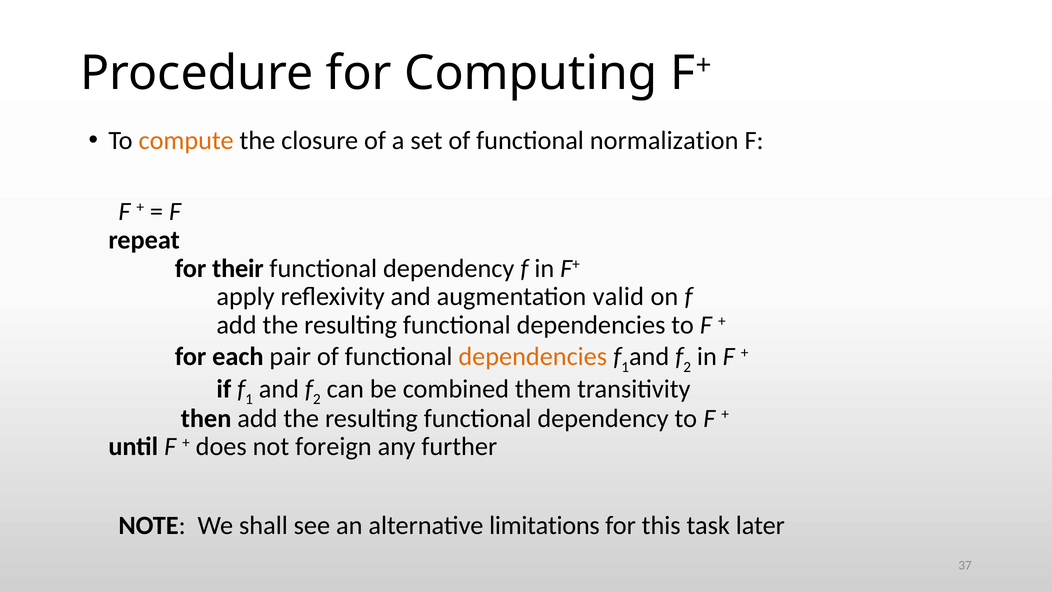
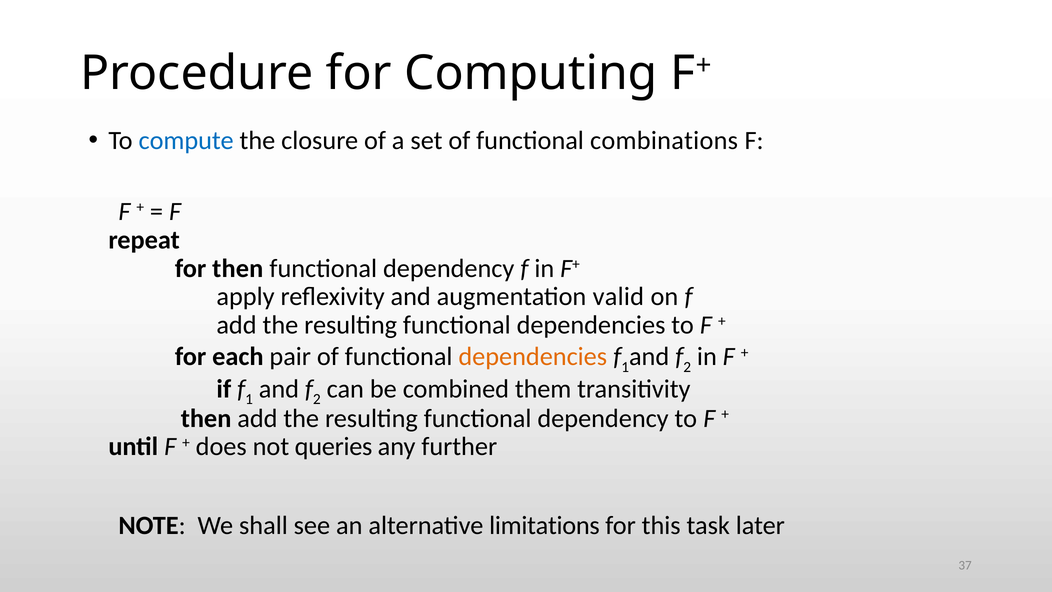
compute colour: orange -> blue (186, 141)
normalization: normalization -> combinations (664, 141)
for their: their -> then (238, 268)
foreign: foreign -> queries (334, 447)
